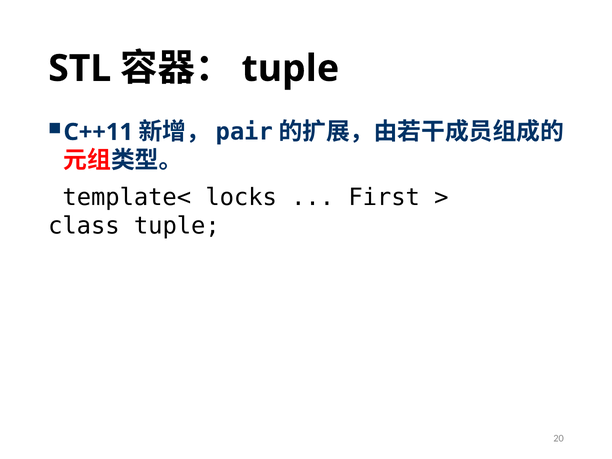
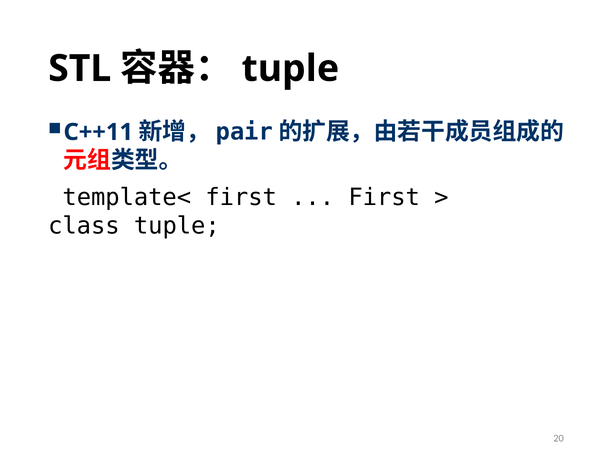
template< locks: locks -> first (241, 198)
